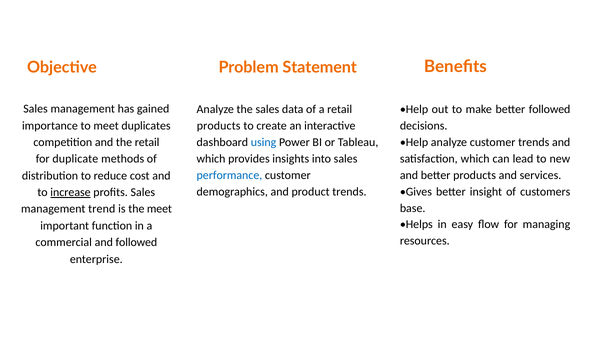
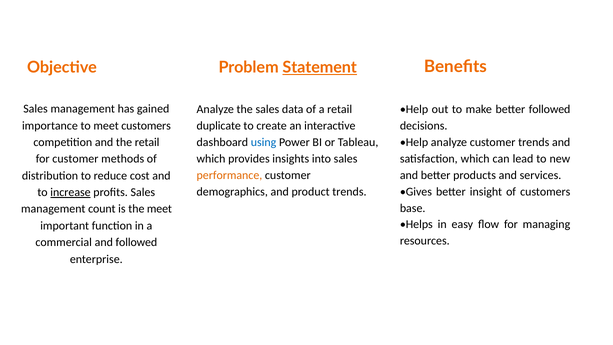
Statement underline: none -> present (320, 67)
meet duplicates: duplicates -> customers (146, 126)
products: products -> duplicate (219, 126)
for duplicate: duplicate -> customer (75, 159)
performance colour: blue -> orange (229, 175)
trend: trend -> count (102, 209)
